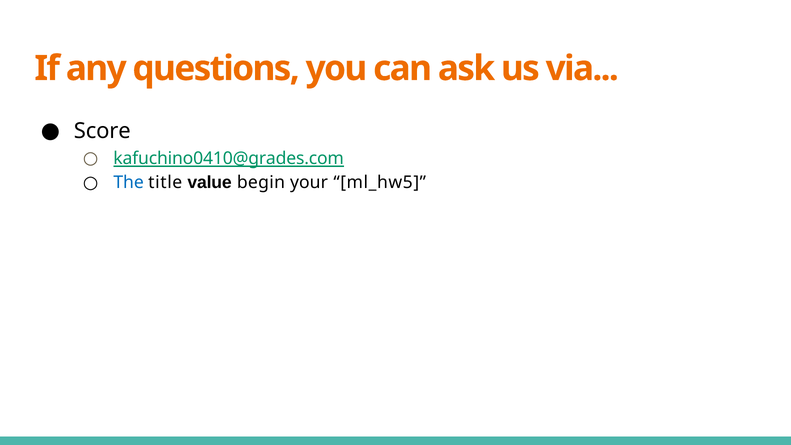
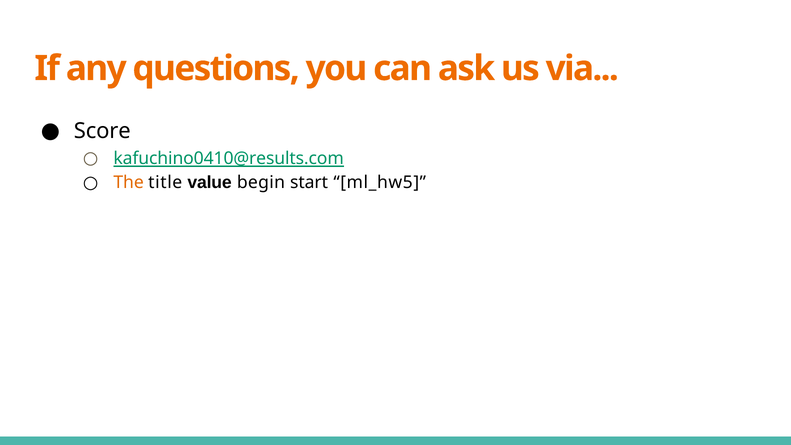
kafuchino0410@grades.com: kafuchino0410@grades.com -> kafuchino0410@results.com (229, 158)
The colour: blue -> orange (129, 183)
your: your -> start (309, 183)
